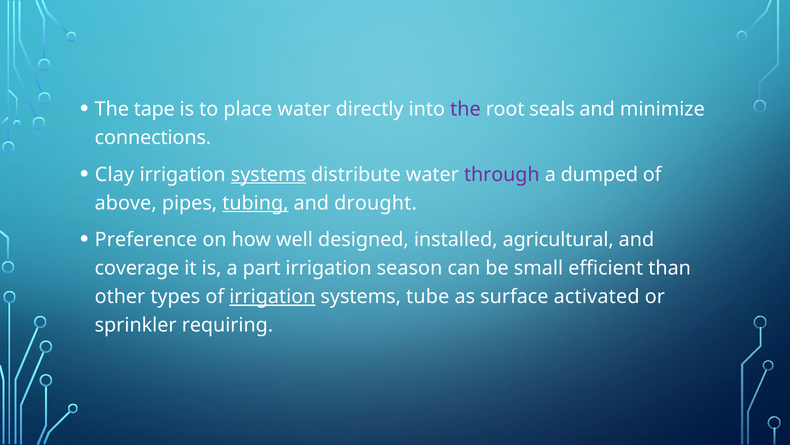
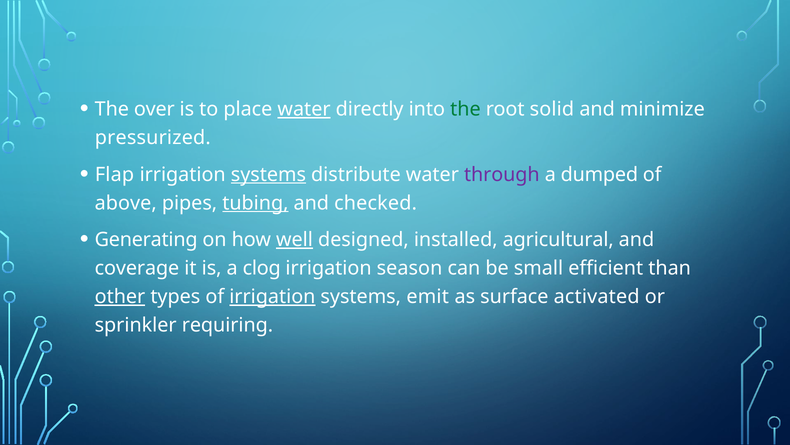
tape: tape -> over (154, 109)
water underline: none -> present (304, 109)
the colour: purple -> green (465, 109)
seals: seals -> solid (552, 109)
connections: connections -> pressurized (153, 138)
Clay: Clay -> Flap (115, 174)
drought: drought -> checked (376, 203)
Preference: Preference -> Generating (146, 239)
well underline: none -> present (295, 239)
part: part -> clog (262, 268)
other underline: none -> present (120, 296)
tube: tube -> emit (428, 296)
